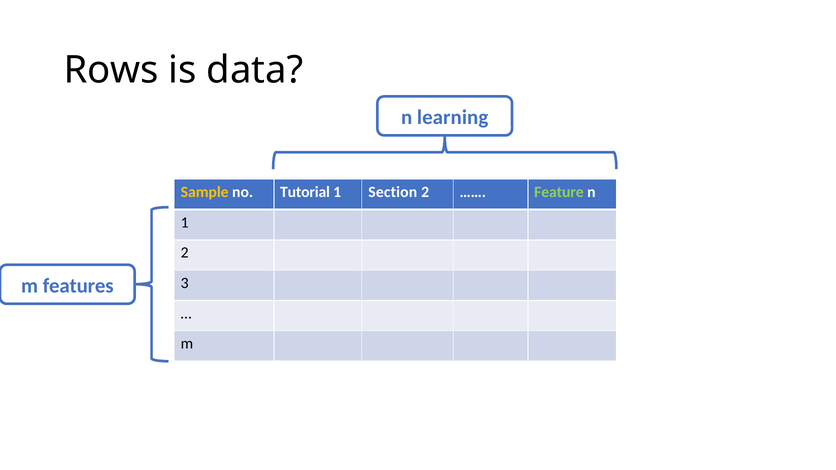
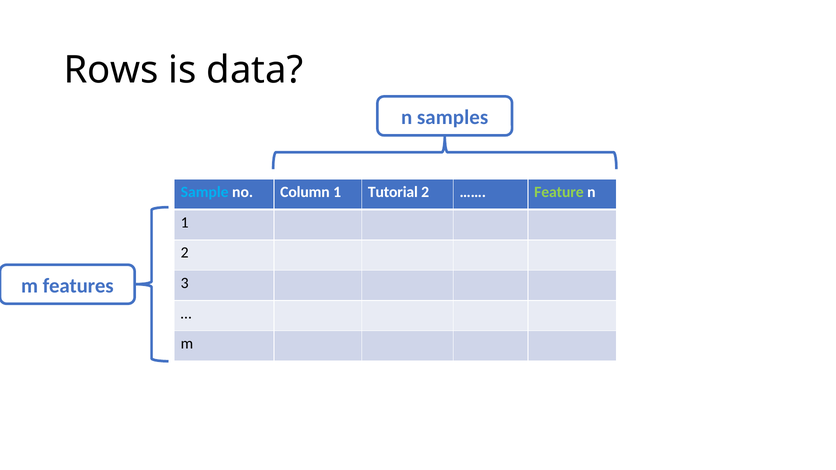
learning: learning -> samples (453, 117)
Sample colour: yellow -> light blue (205, 192)
Tutorial: Tutorial -> Column (305, 192)
Section: Section -> Tutorial (393, 192)
